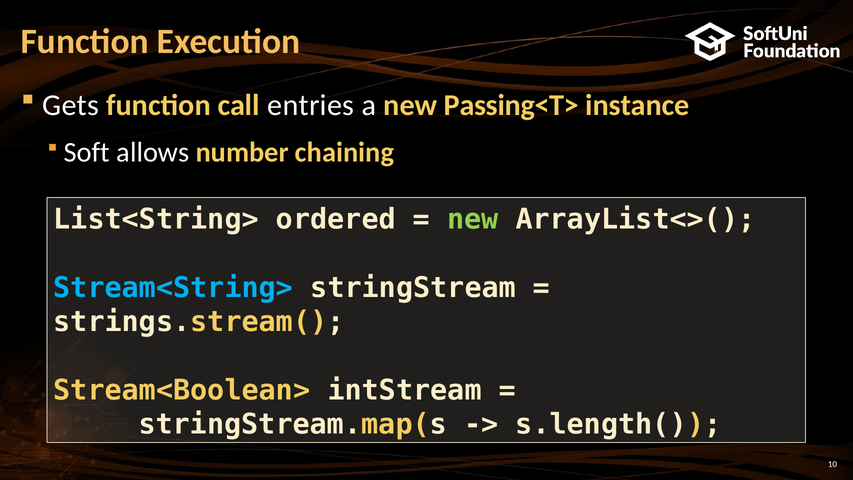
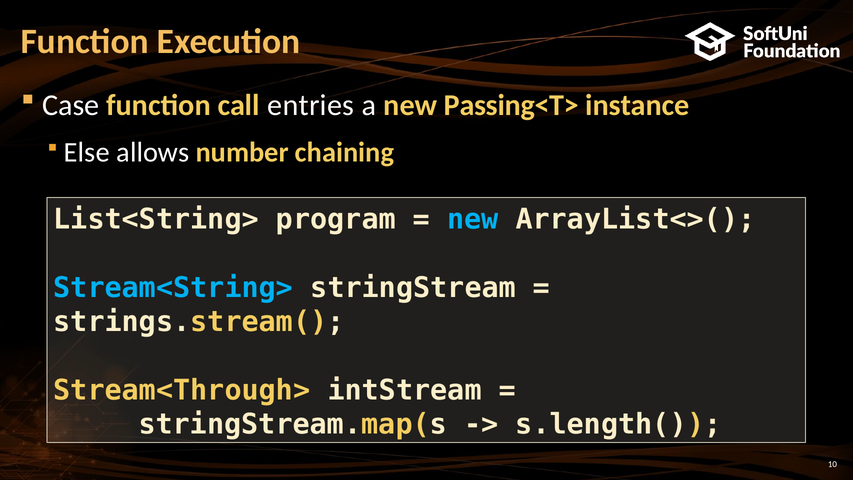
Gets: Gets -> Case (71, 105)
Soft: Soft -> Else (87, 153)
ordered: ordered -> program (336, 220)
new colour: light green -> light blue (473, 220)
Stream<Boolean>: Stream<Boolean> -> Stream<Through> (182, 390)
